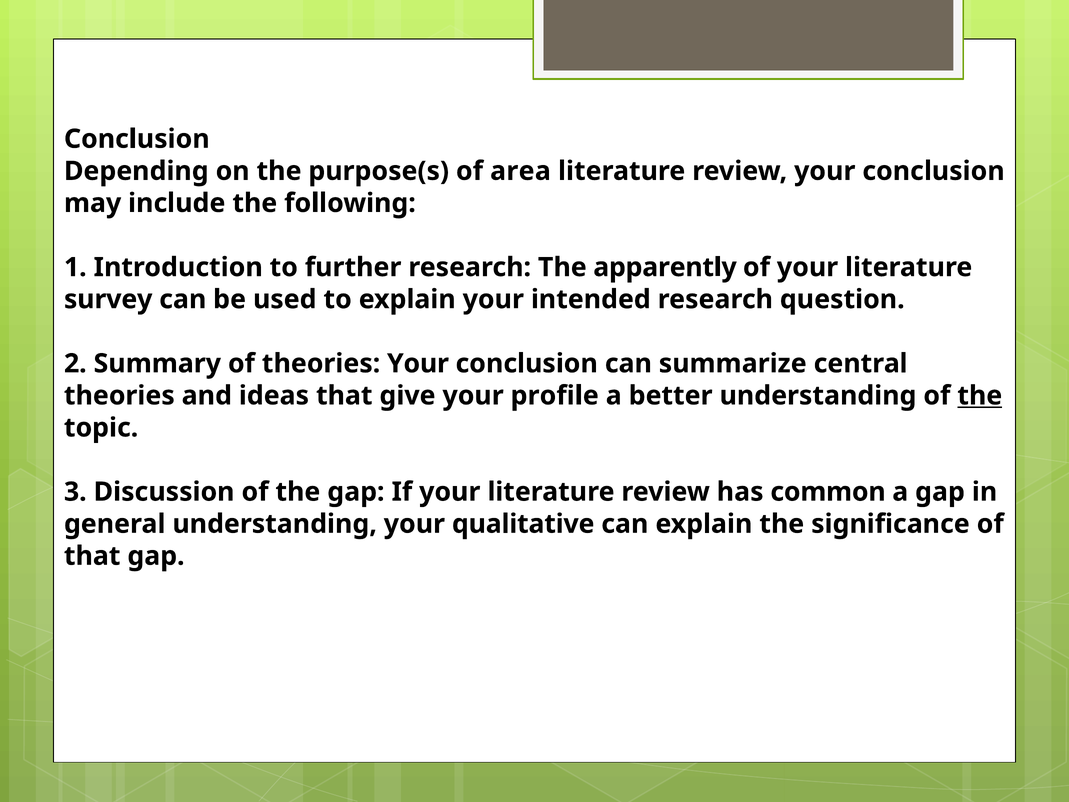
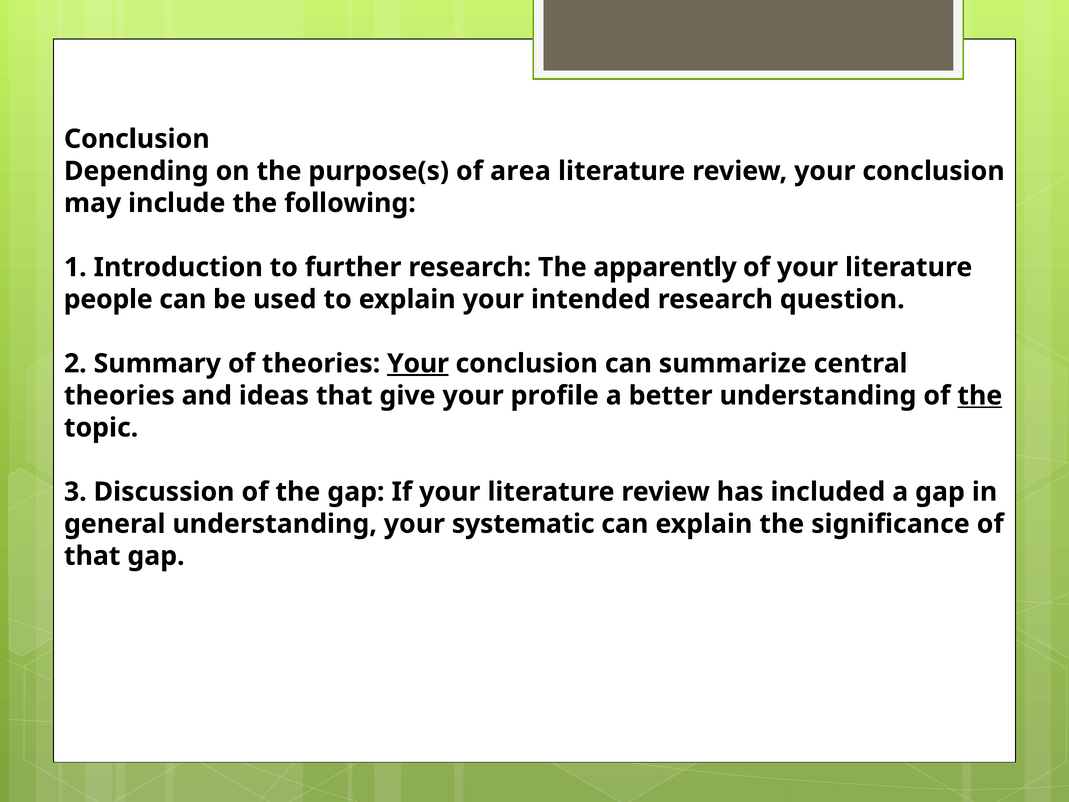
survey: survey -> people (108, 299)
Your underline: none -> present (418, 363)
common: common -> included (828, 492)
qualitative: qualitative -> systematic (523, 524)
